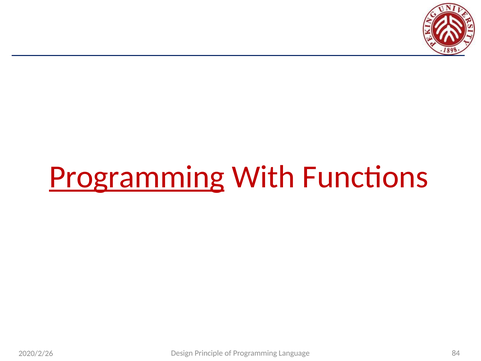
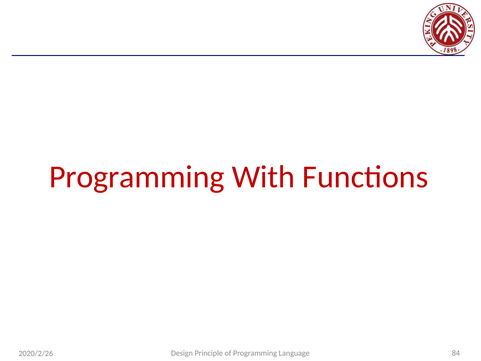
Programming underline: present -> none (137, 177)
